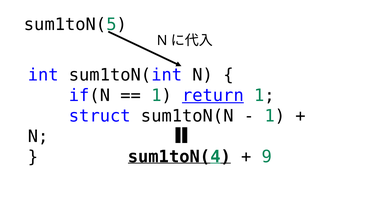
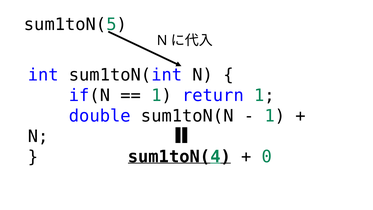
return underline: present -> none (213, 95)
struct: struct -> double (100, 116)
9: 9 -> 0 (267, 157)
